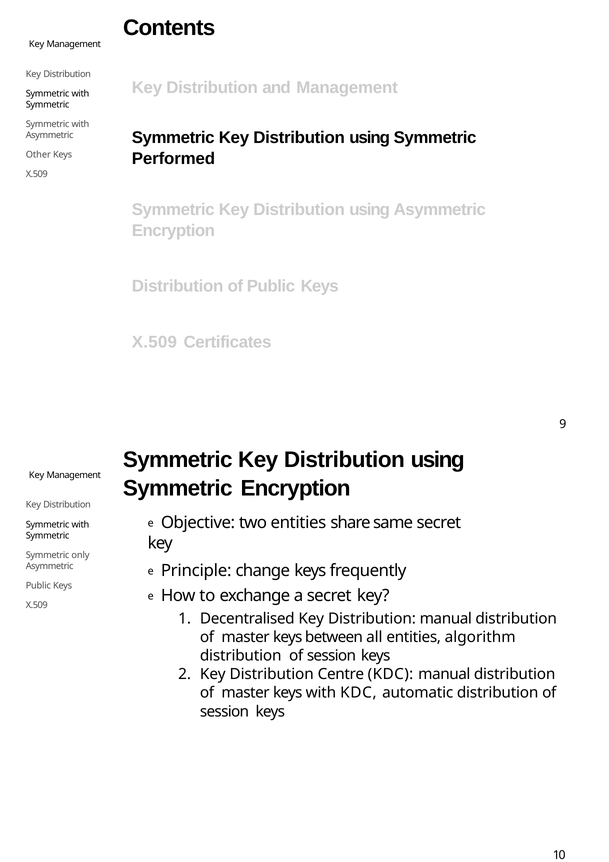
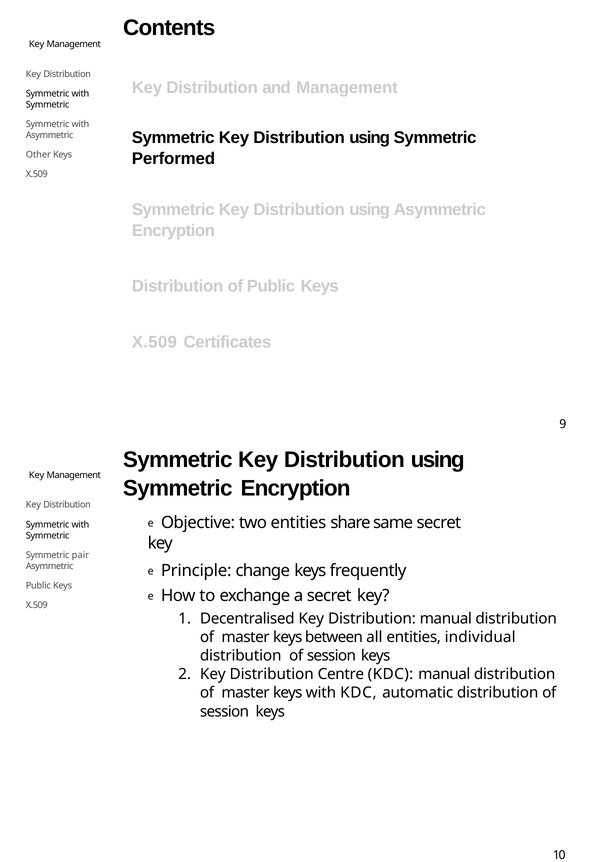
only: only -> pair (80, 555)
algorithm: algorithm -> individual (480, 637)
